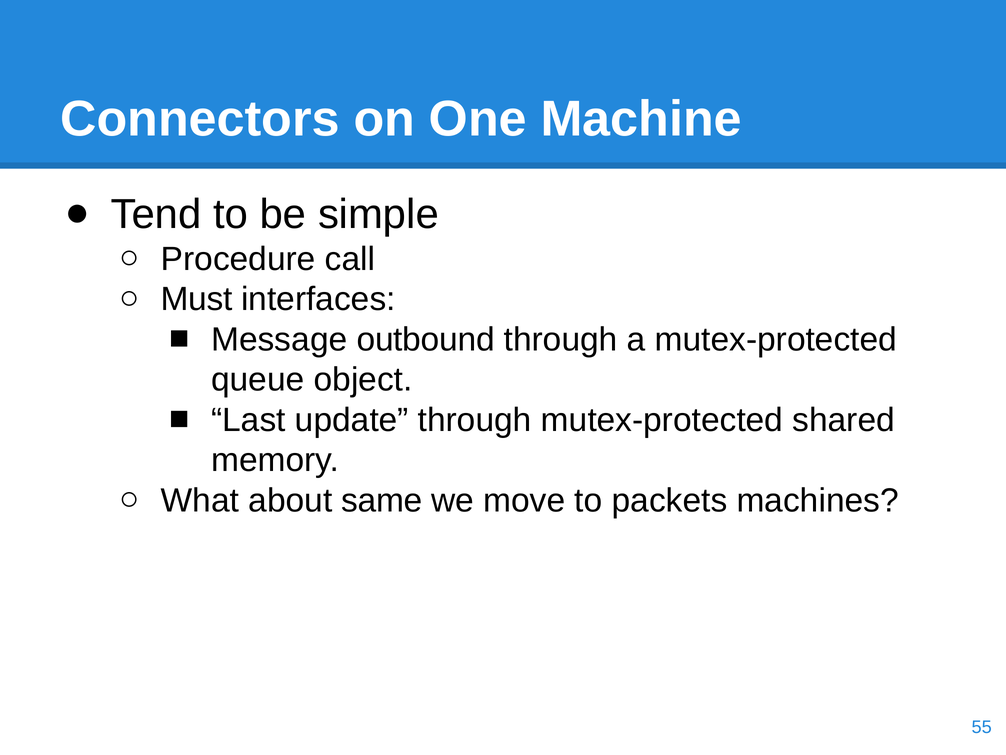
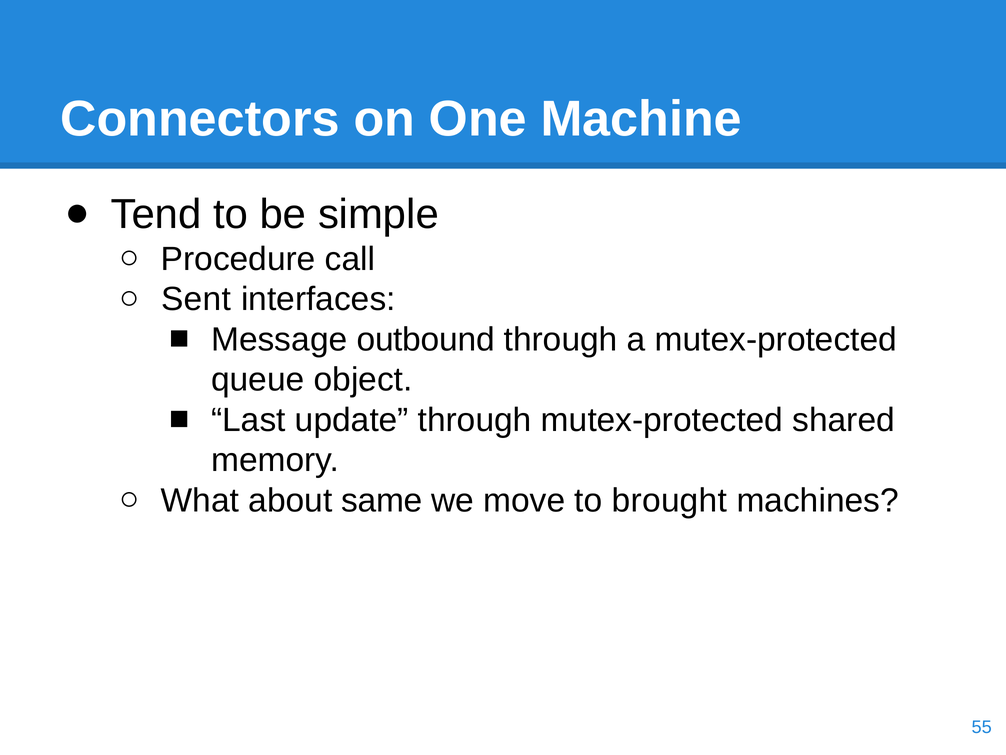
Must: Must -> Sent (196, 299)
packets: packets -> brought (669, 500)
